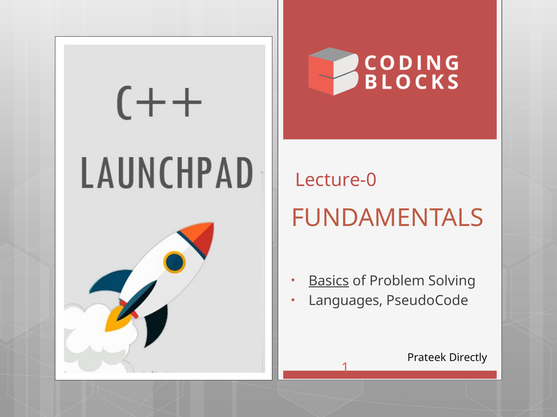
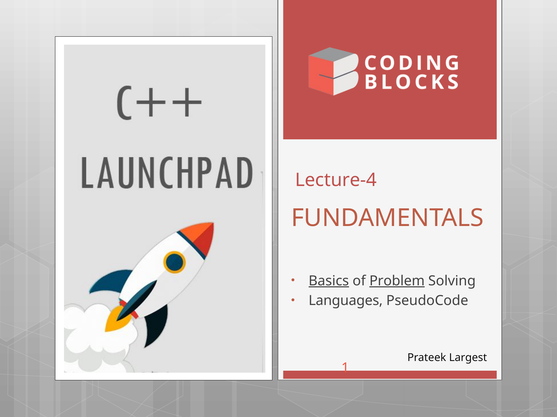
Lecture-0: Lecture-0 -> Lecture-4 (336, 180)
Problem underline: none -> present (397, 281)
Directly: Directly -> Largest (468, 358)
